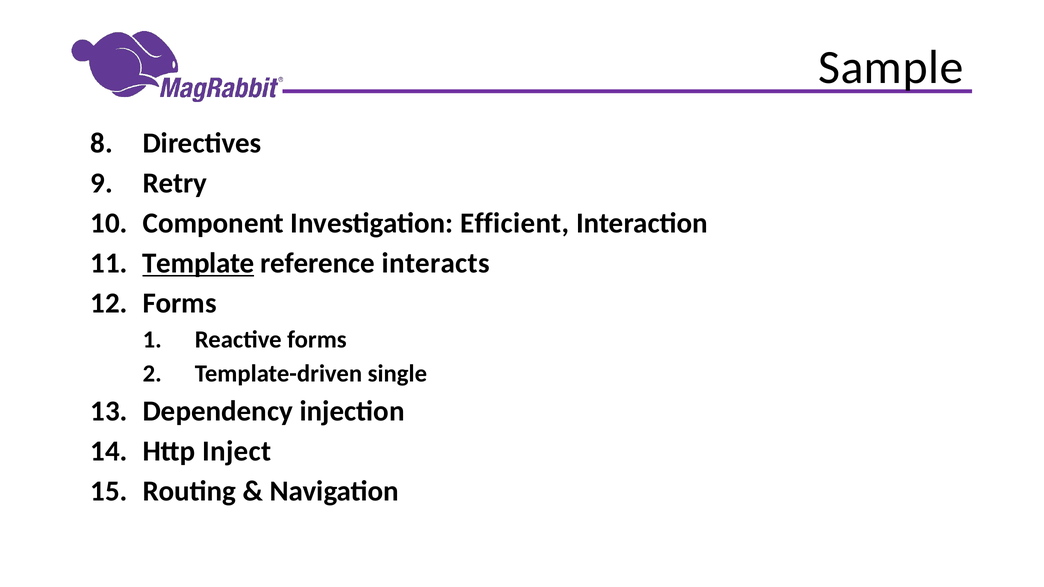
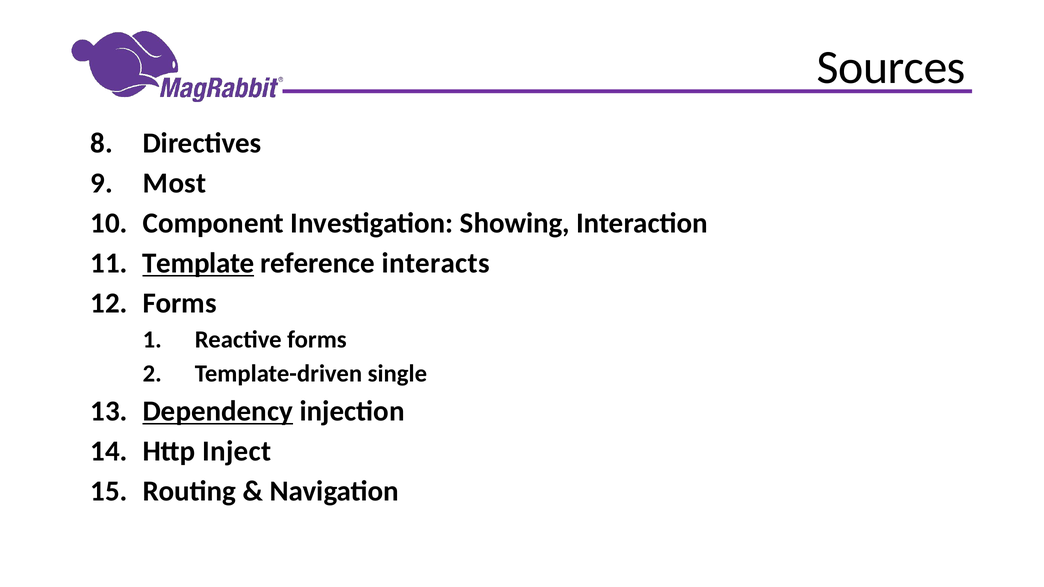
Sample: Sample -> Sources (891, 68)
Retry: Retry -> Most (175, 183)
Efficient: Efficient -> Showing (515, 223)
Dependency underline: none -> present (218, 412)
